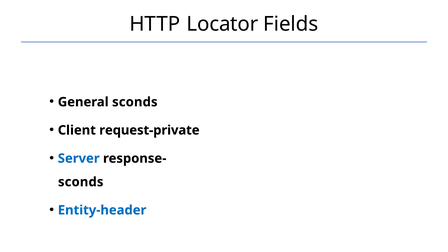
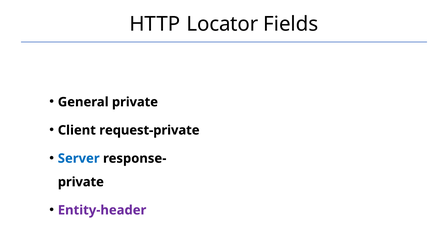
General sconds: sconds -> private (135, 102)
sconds: sconds -> private (81, 182)
Entity-header colour: blue -> purple (102, 210)
